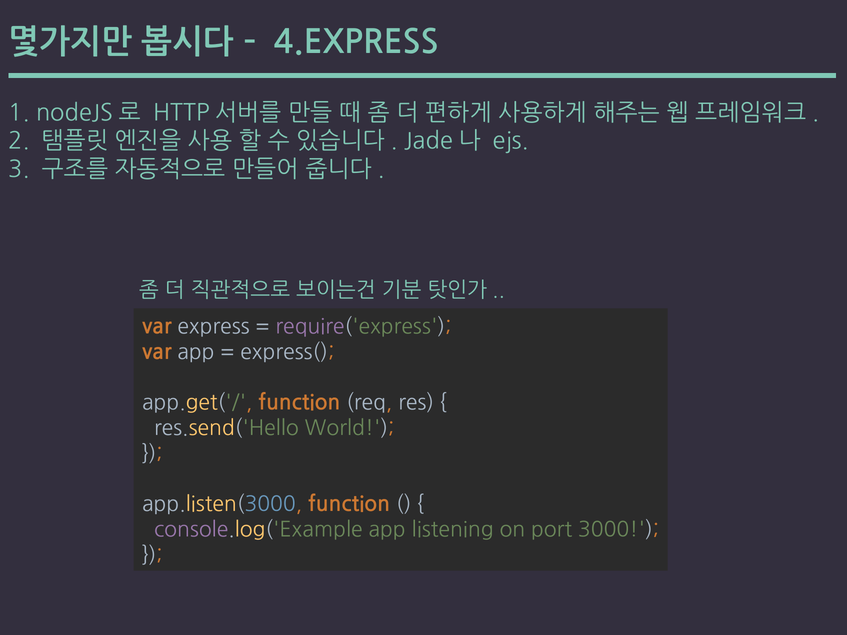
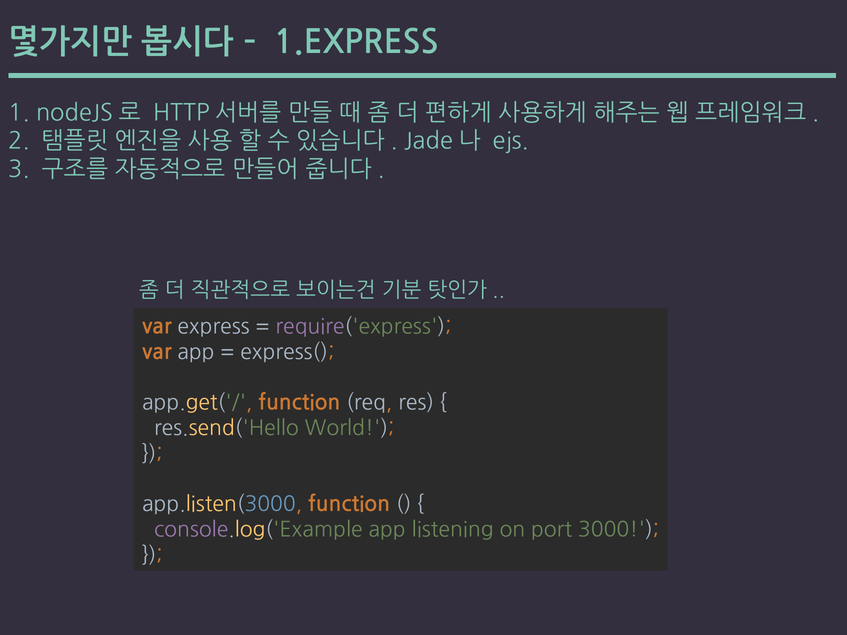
4.EXPRESS: 4.EXPRESS -> 1.EXPRESS (356, 43)
